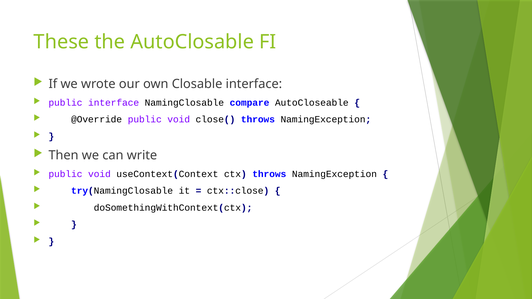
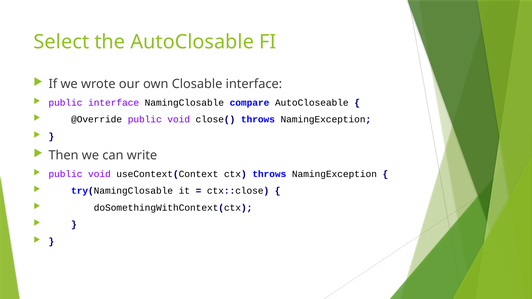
These: These -> Select (61, 42)
